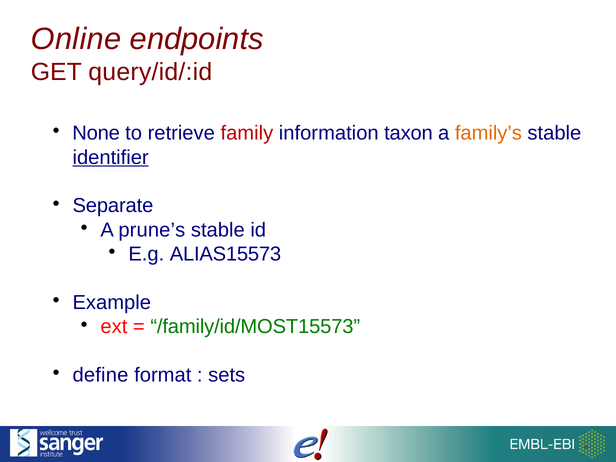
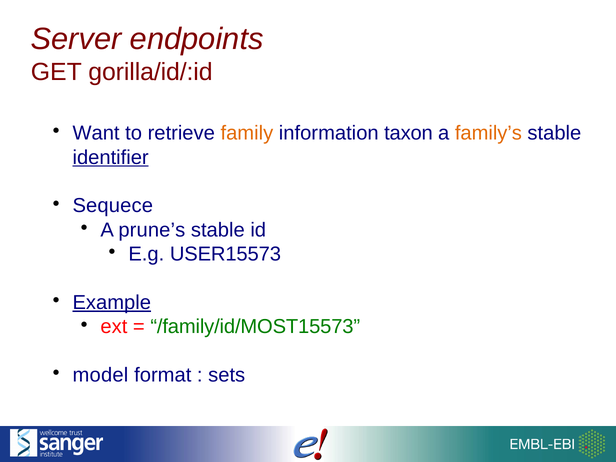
Online: Online -> Server (76, 39)
query/id/:id: query/id/:id -> gorilla/id/:id (150, 72)
None: None -> Want (96, 133)
family colour: red -> orange (247, 133)
Separate: Separate -> Sequece (113, 206)
ALIAS15573: ALIAS15573 -> USER15573 (225, 254)
Example underline: none -> present (112, 303)
define: define -> model (100, 375)
